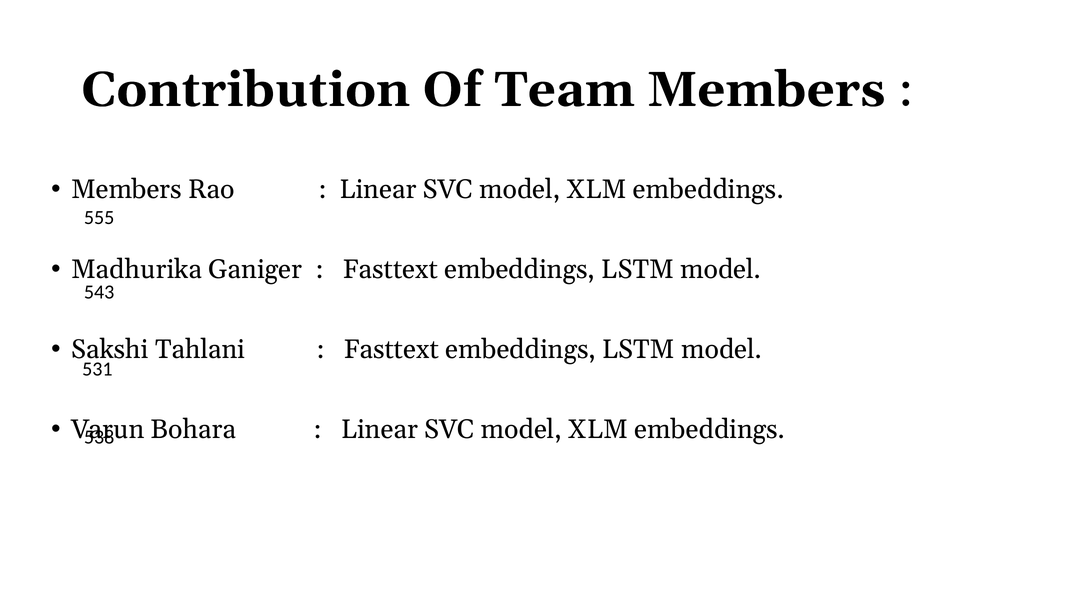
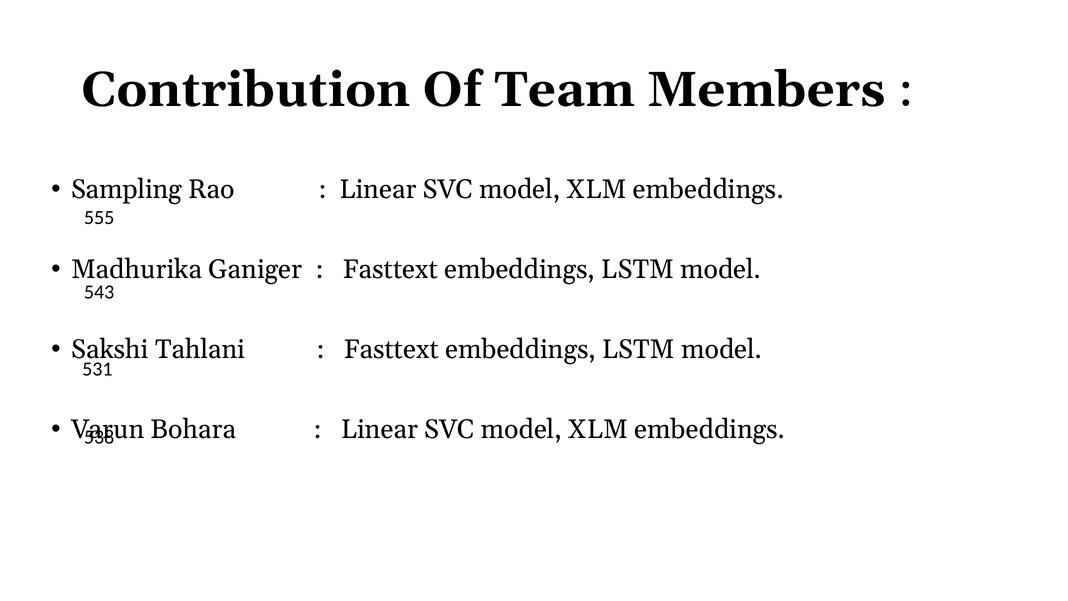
Members: Members -> Sampling (127, 190)
